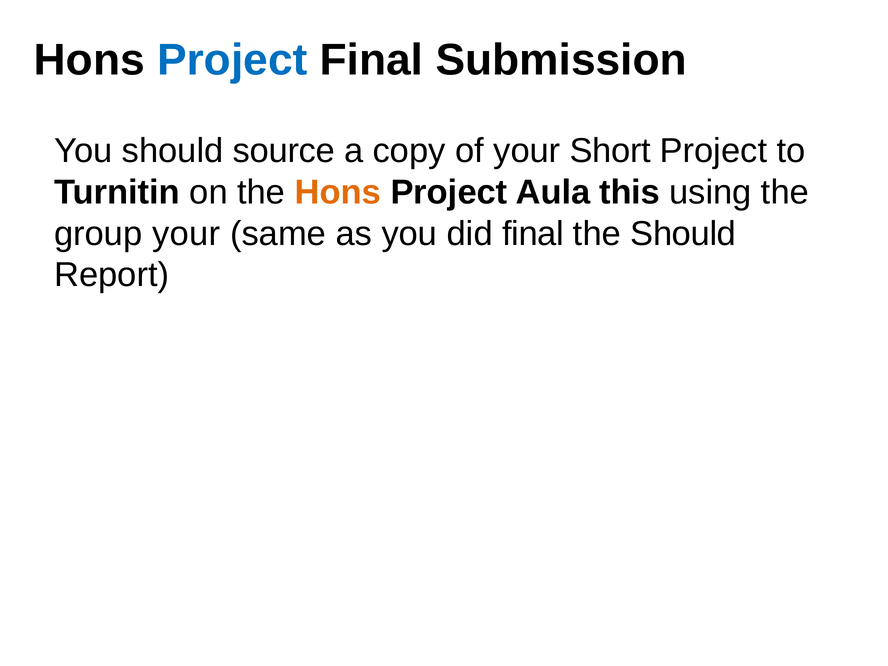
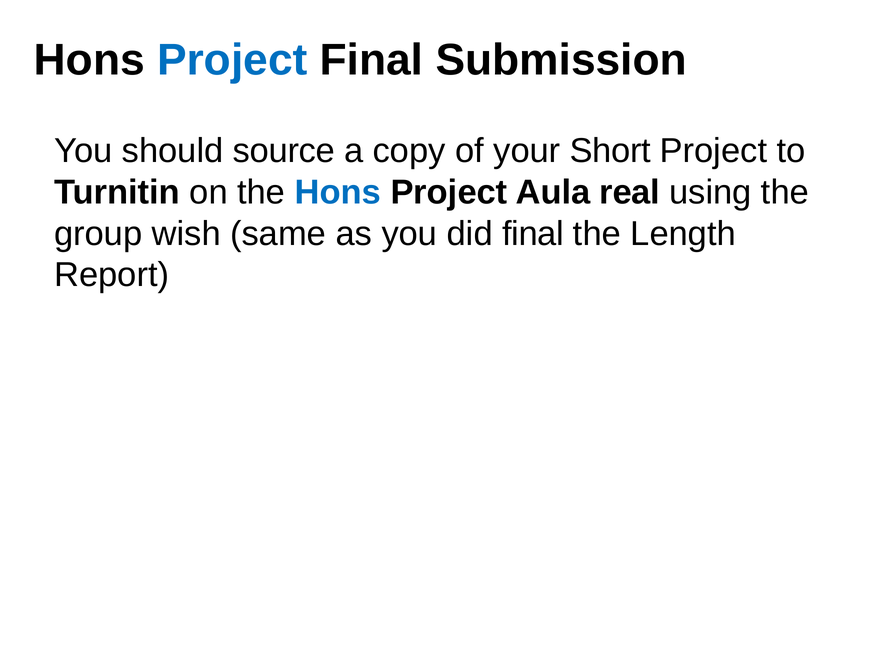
Hons colour: orange -> blue (338, 192)
this: this -> real (630, 192)
group your: your -> wish (186, 234)
the Should: Should -> Length (683, 234)
